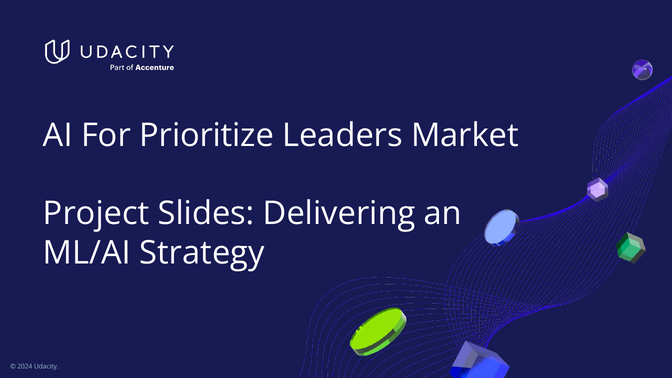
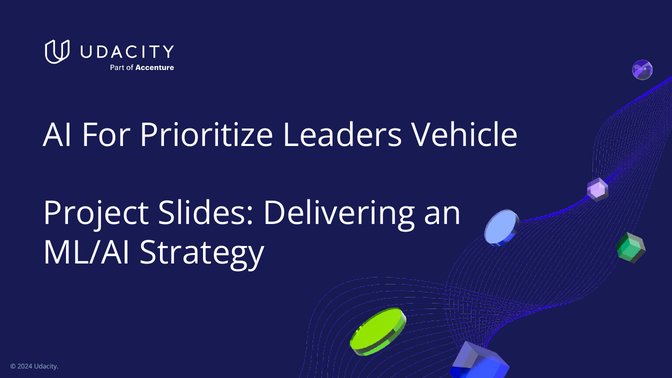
Market: Market -> Vehicle (465, 135)
